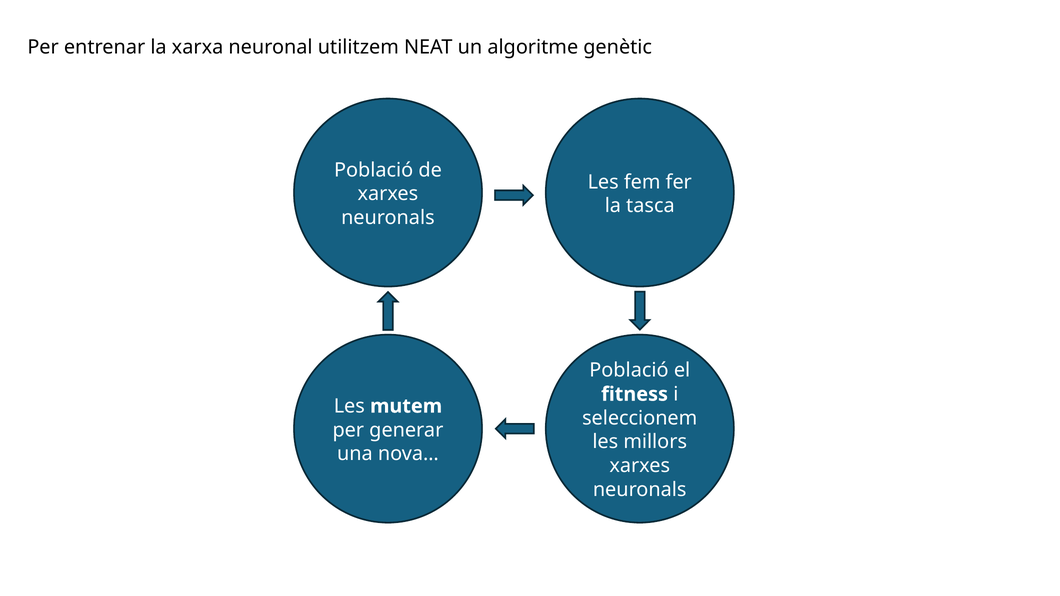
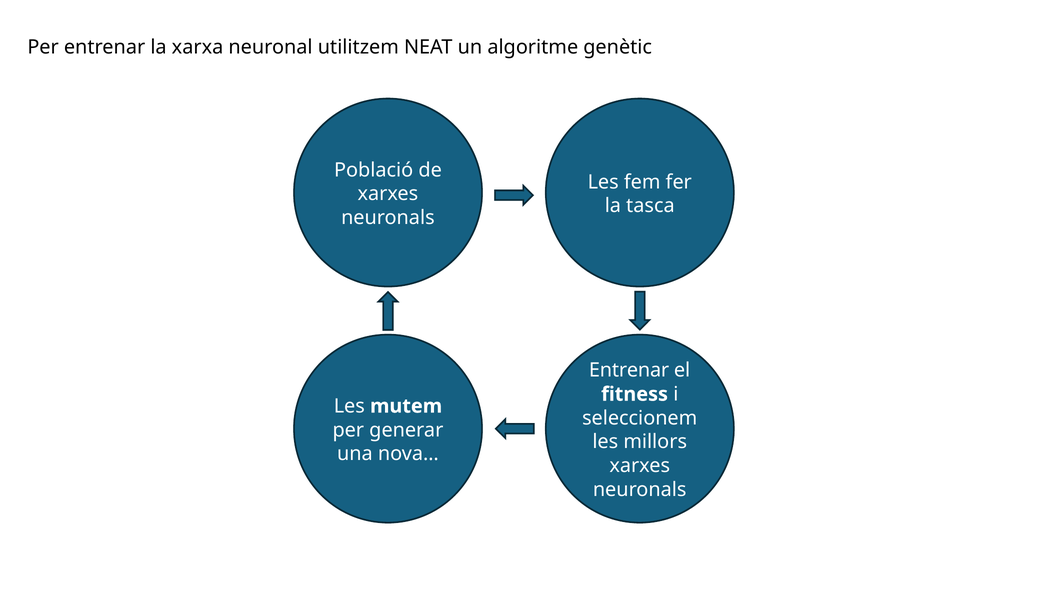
Població: Població -> Entrenar (629, 371)
